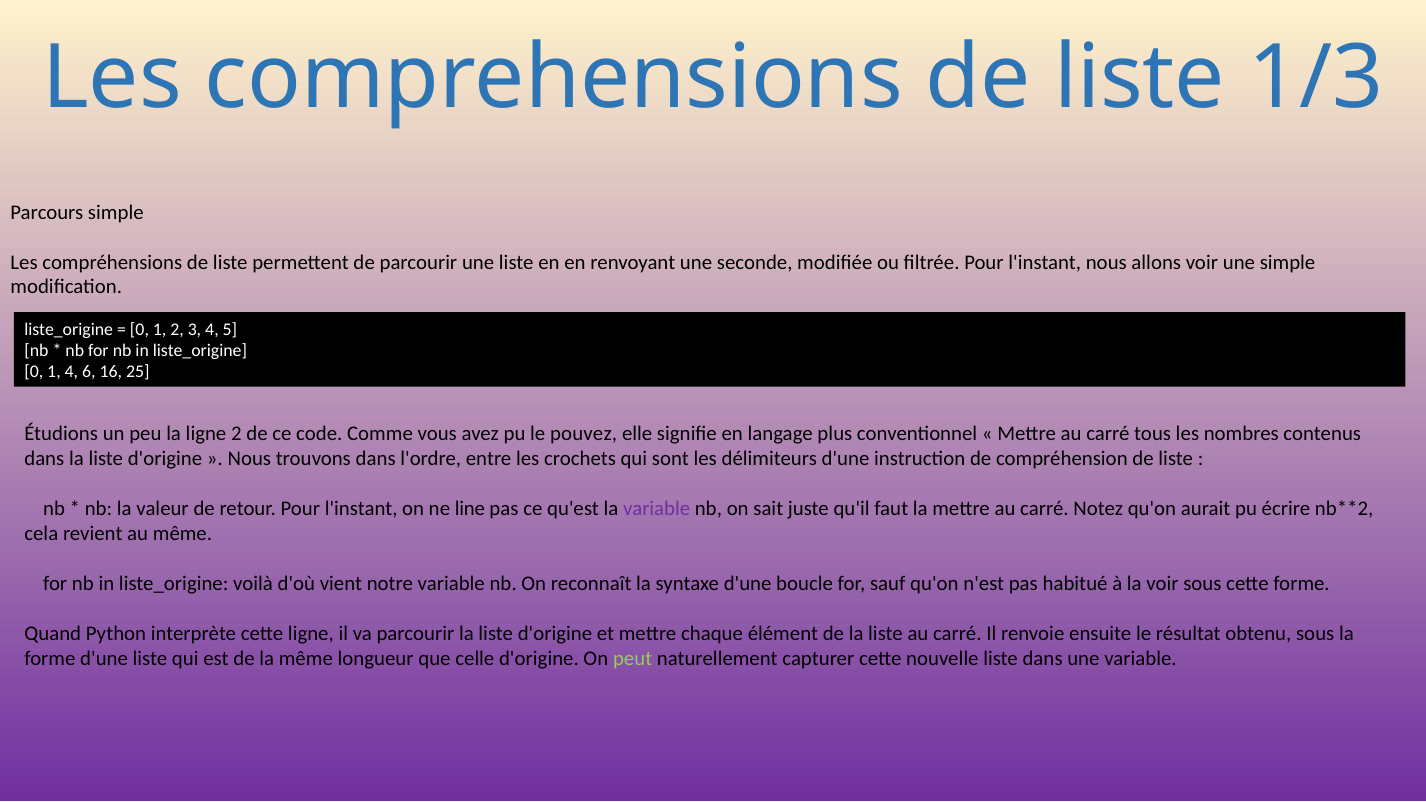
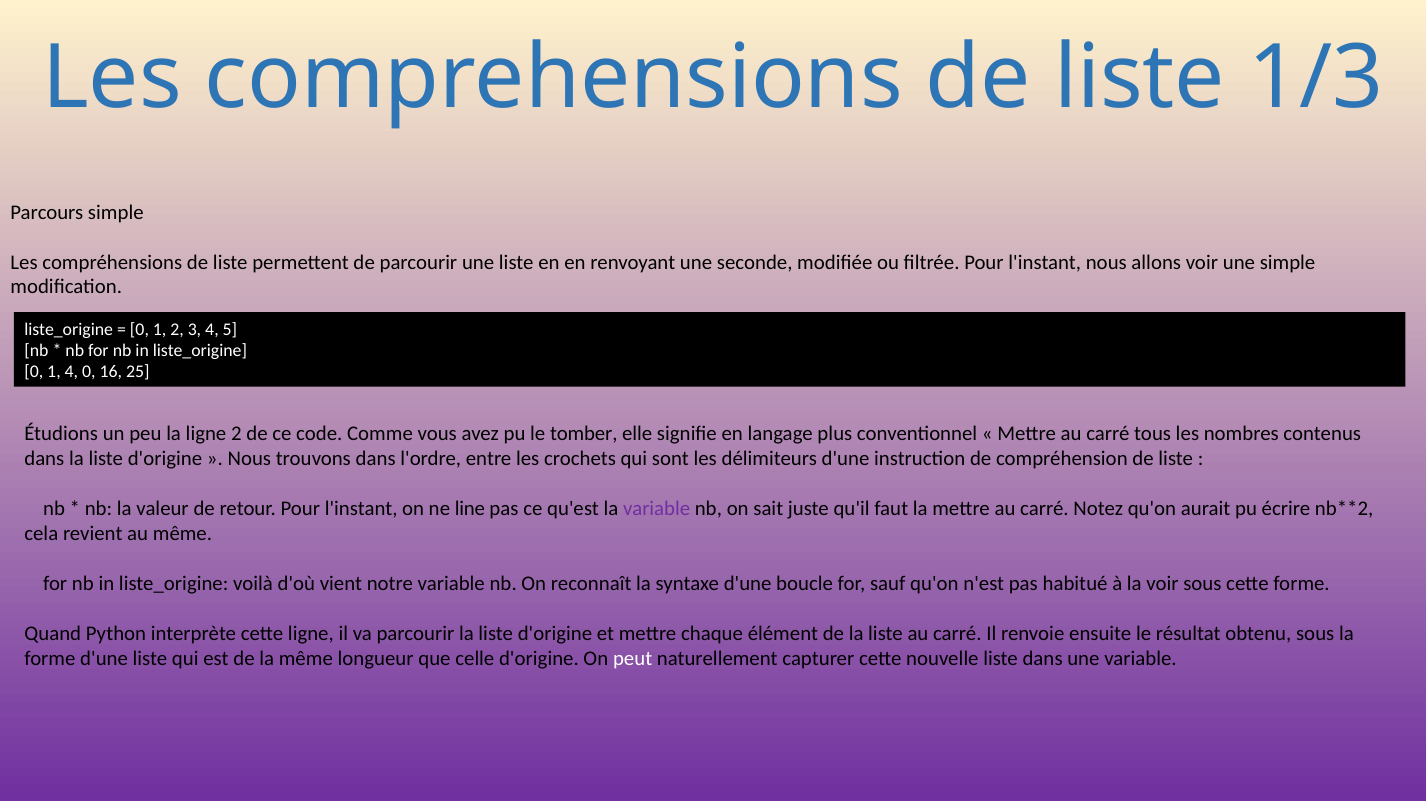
4 6: 6 -> 0 (89, 372)
pouvez: pouvez -> tomber (584, 434)
peut colour: light green -> white (633, 658)
